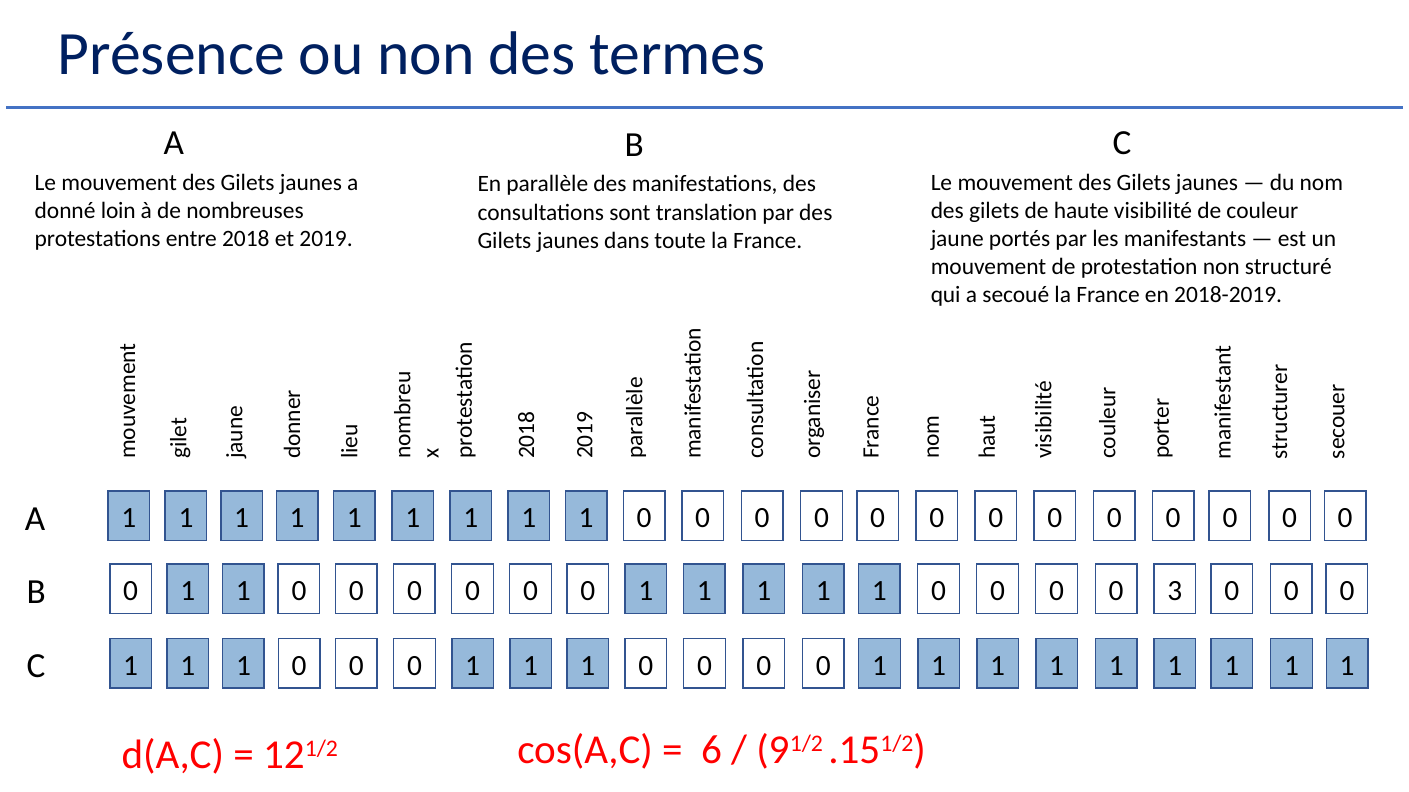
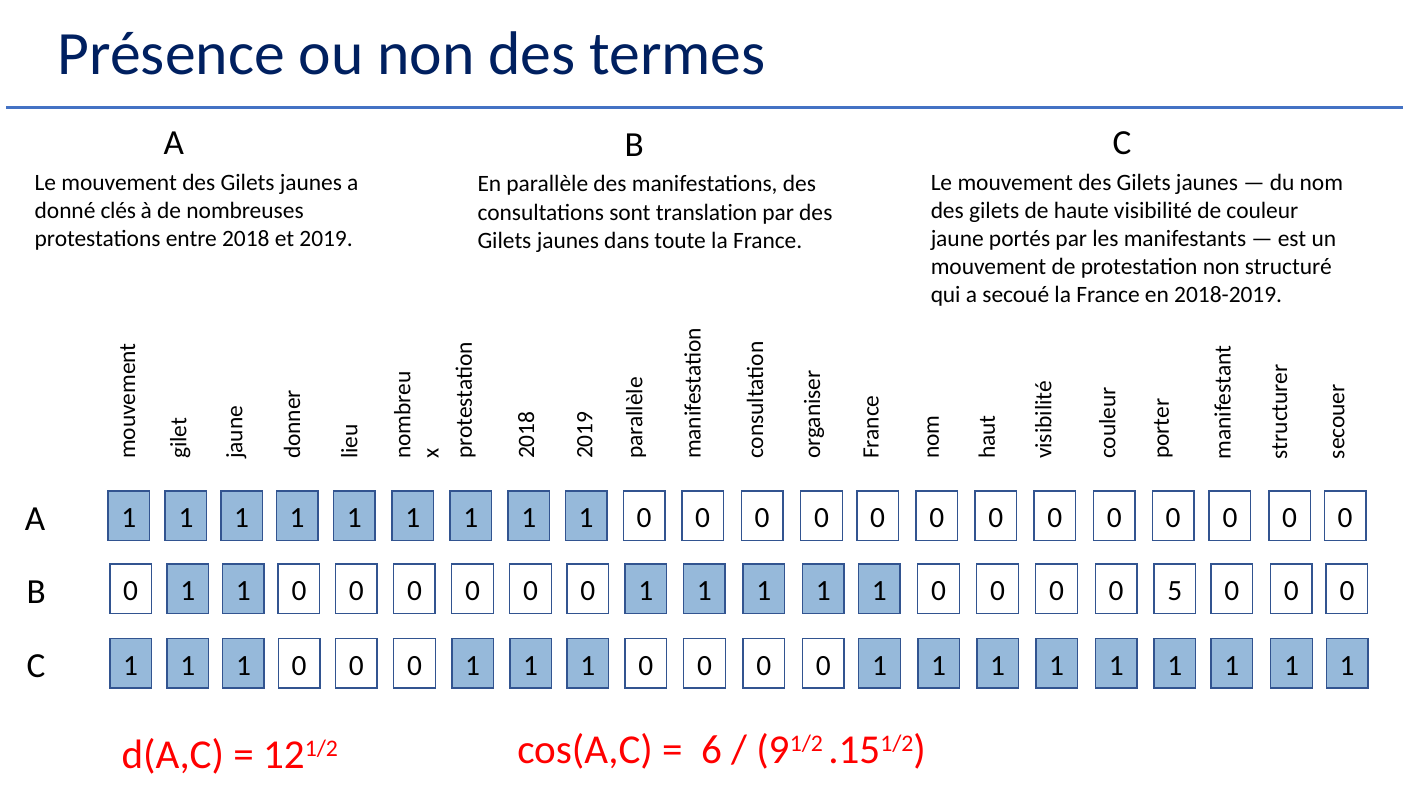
loin: loin -> clés (118, 211)
3: 3 -> 5 (1175, 591)
